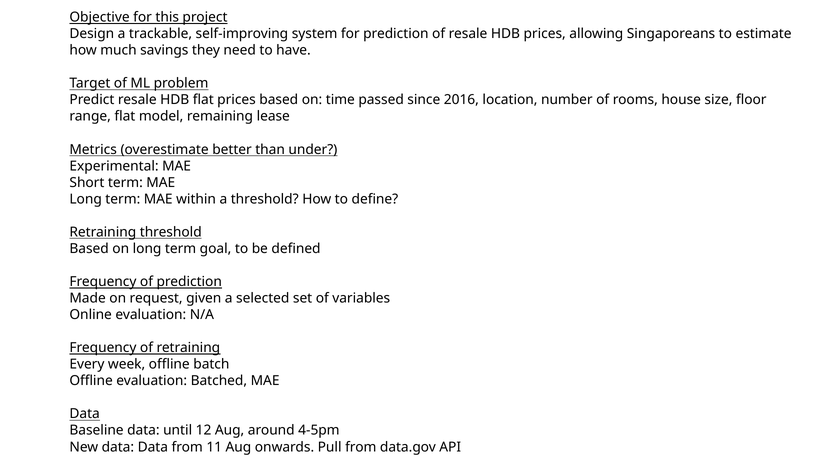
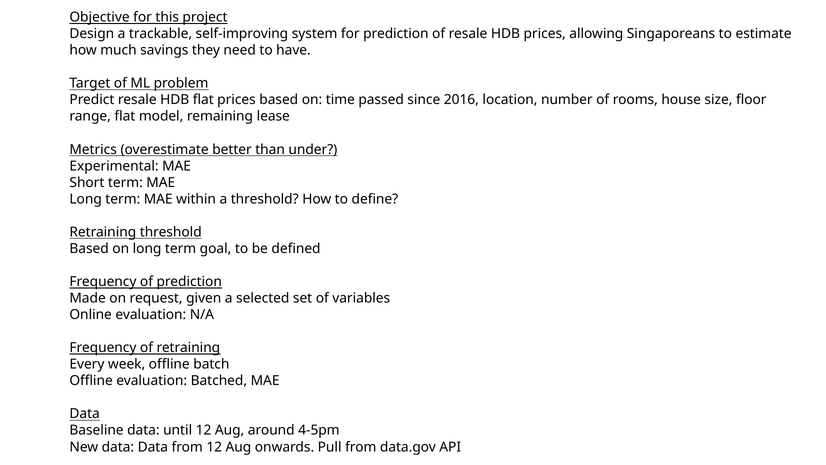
from 11: 11 -> 12 (214, 447)
